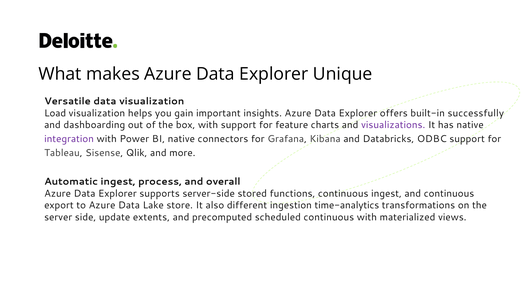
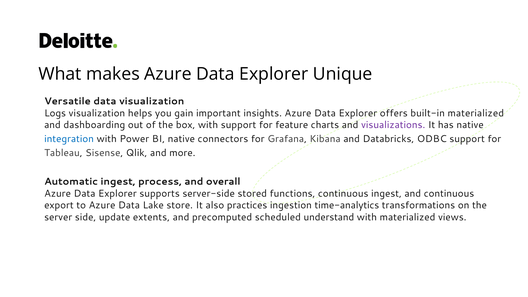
Load: Load -> Logs (55, 113)
built-in successfully: successfully -> materialized (476, 113)
integration colour: purple -> blue (69, 139)
different: different -> practices (247, 205)
scheduled continuous: continuous -> understand (329, 217)
